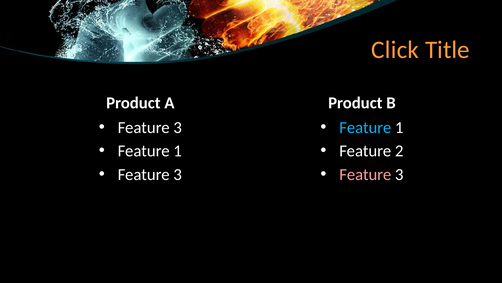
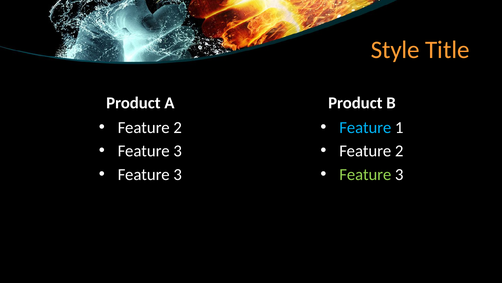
Click: Click -> Style (395, 50)
3: 3 -> 2 (178, 127)
1: 1 -> 3 (178, 151)
Feature colour: pink -> light green (365, 174)
